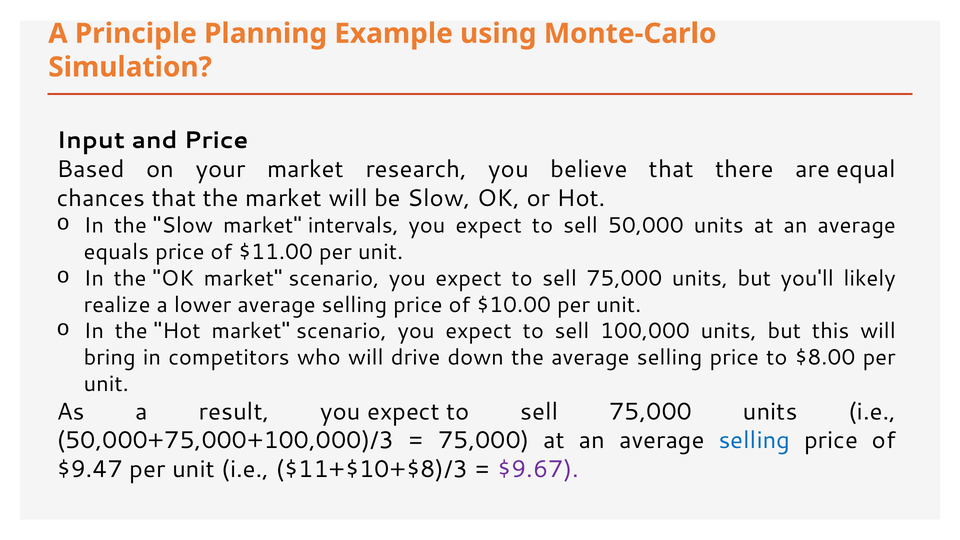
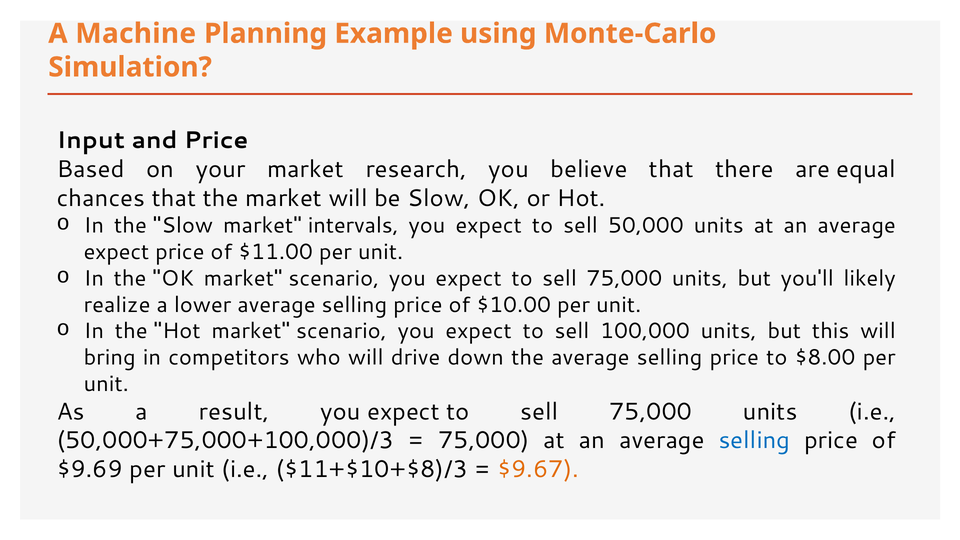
Principle: Principle -> Machine (136, 34)
equals: equals -> expect (116, 252)
$9.47: $9.47 -> $9.69 (90, 469)
$9.67 colour: purple -> orange (538, 469)
